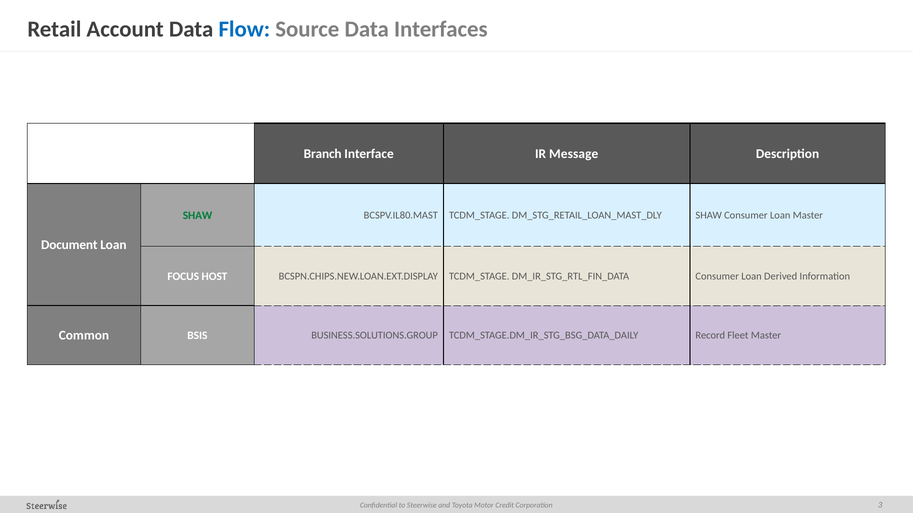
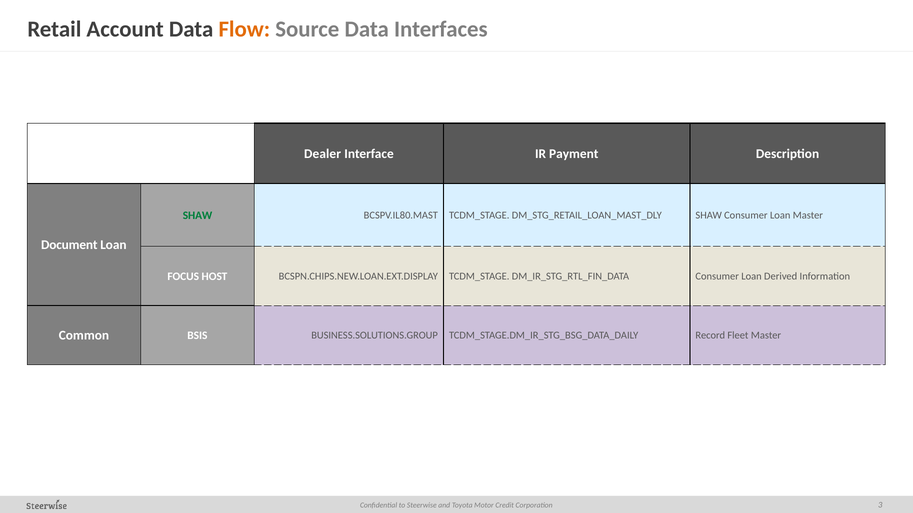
Flow colour: blue -> orange (244, 29)
Branch: Branch -> Dealer (323, 154)
Message: Message -> Payment (574, 154)
